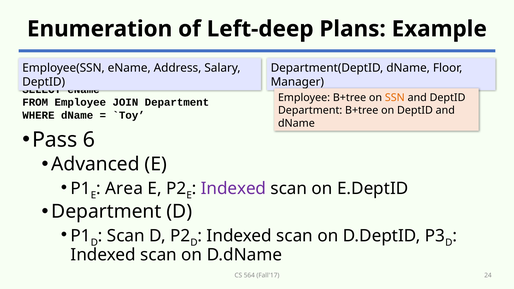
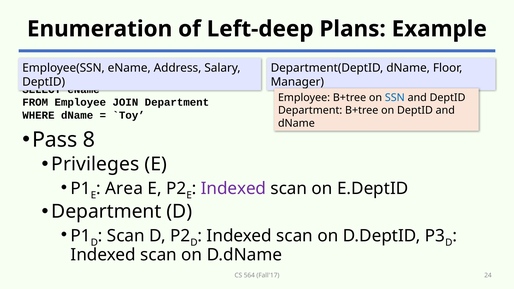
SSN colour: orange -> blue (395, 98)
6: 6 -> 8 (89, 140)
Advanced: Advanced -> Privileges (95, 164)
